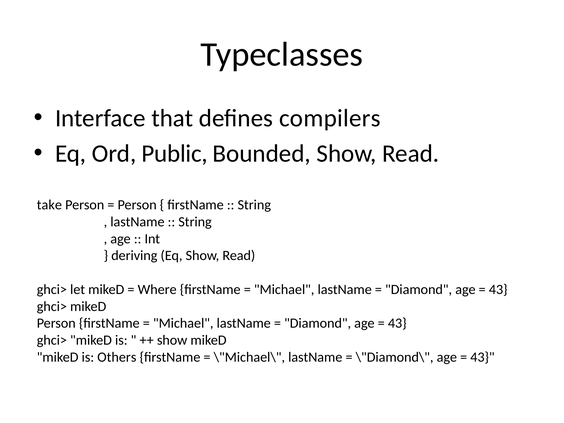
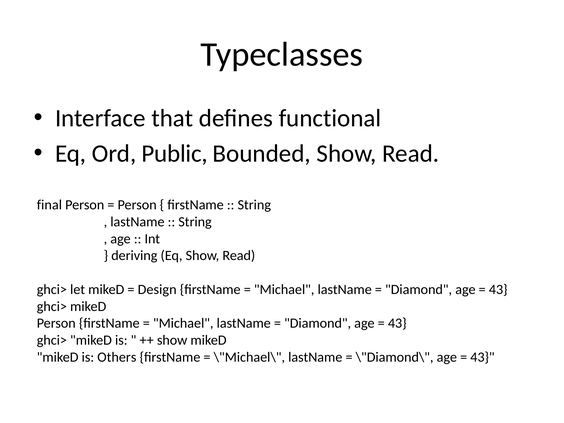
compilers: compilers -> functional (330, 118)
take: take -> final (49, 205)
Where: Where -> Design (157, 289)
